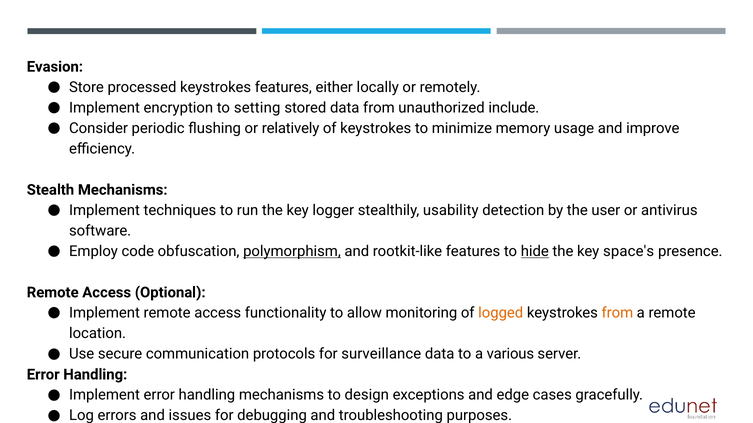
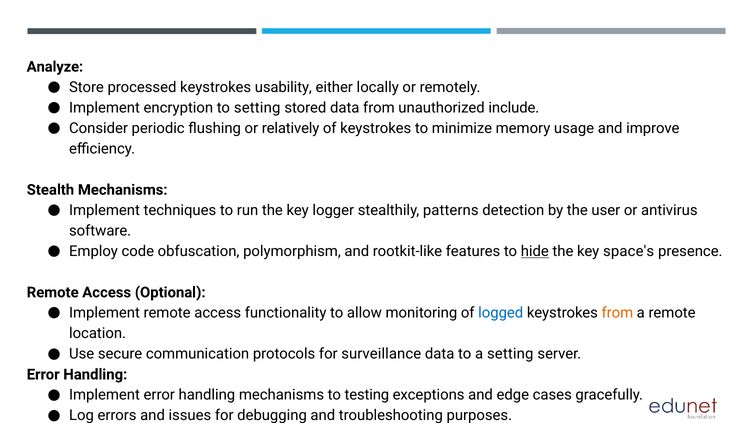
Evasion: Evasion -> Analyze (55, 67)
keystrokes features: features -> usability (283, 87)
usability: usability -> patterns (451, 211)
polymorphism underline: present -> none (292, 252)
logged colour: orange -> blue (501, 313)
a various: various -> setting (510, 354)
design: design -> testing (367, 396)
